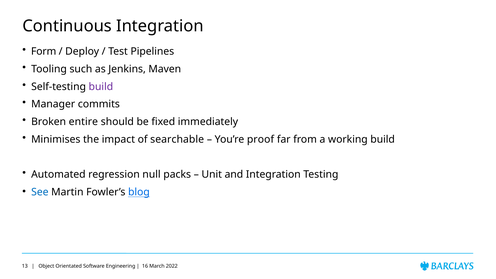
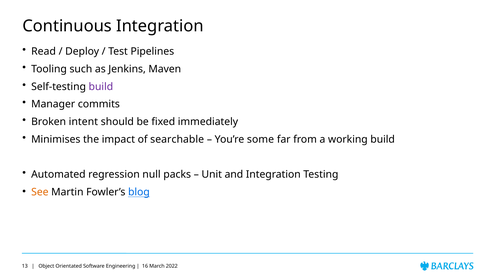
Form: Form -> Read (44, 52)
entire: entire -> intent (83, 122)
proof: proof -> some (261, 139)
See colour: blue -> orange (40, 192)
